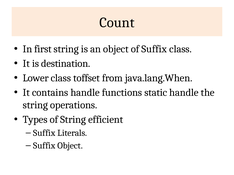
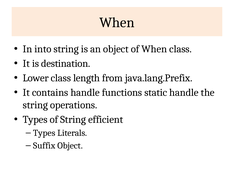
Count: Count -> When (117, 23)
first: first -> into (43, 49)
of Suffix: Suffix -> When (154, 49)
toffset: toffset -> length (87, 78)
java.lang.When: java.lang.When -> java.lang.Prefix (159, 78)
Suffix: Suffix -> Types (44, 133)
